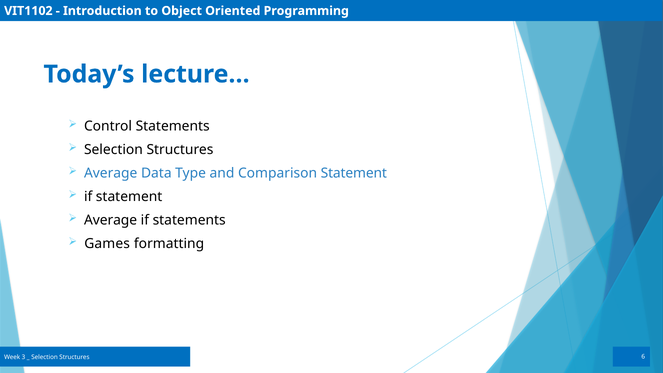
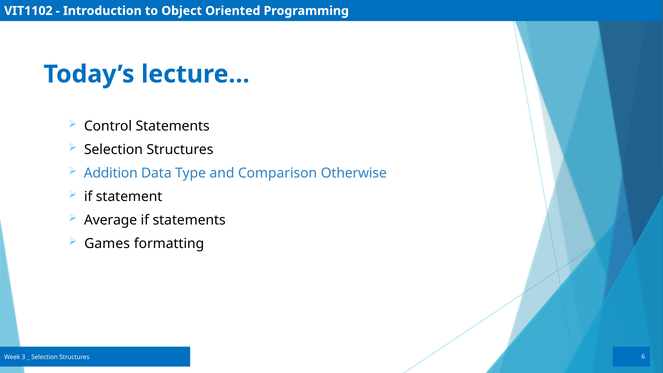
Average: Average -> Addition (111, 173)
Comparison Statement: Statement -> Otherwise (354, 173)
